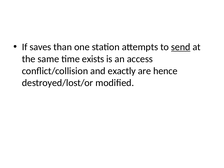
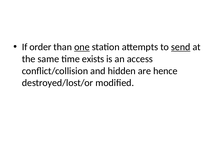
saves: saves -> order (40, 47)
one underline: none -> present (82, 47)
exactly: exactly -> hidden (122, 71)
